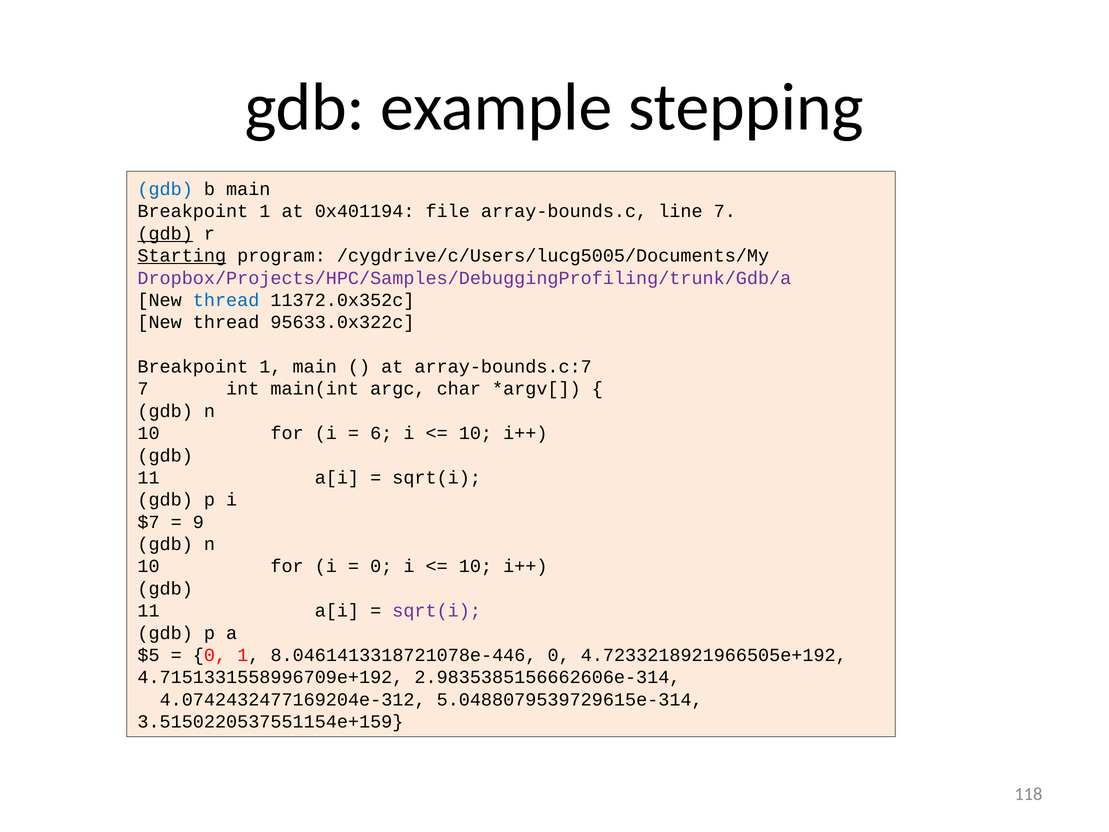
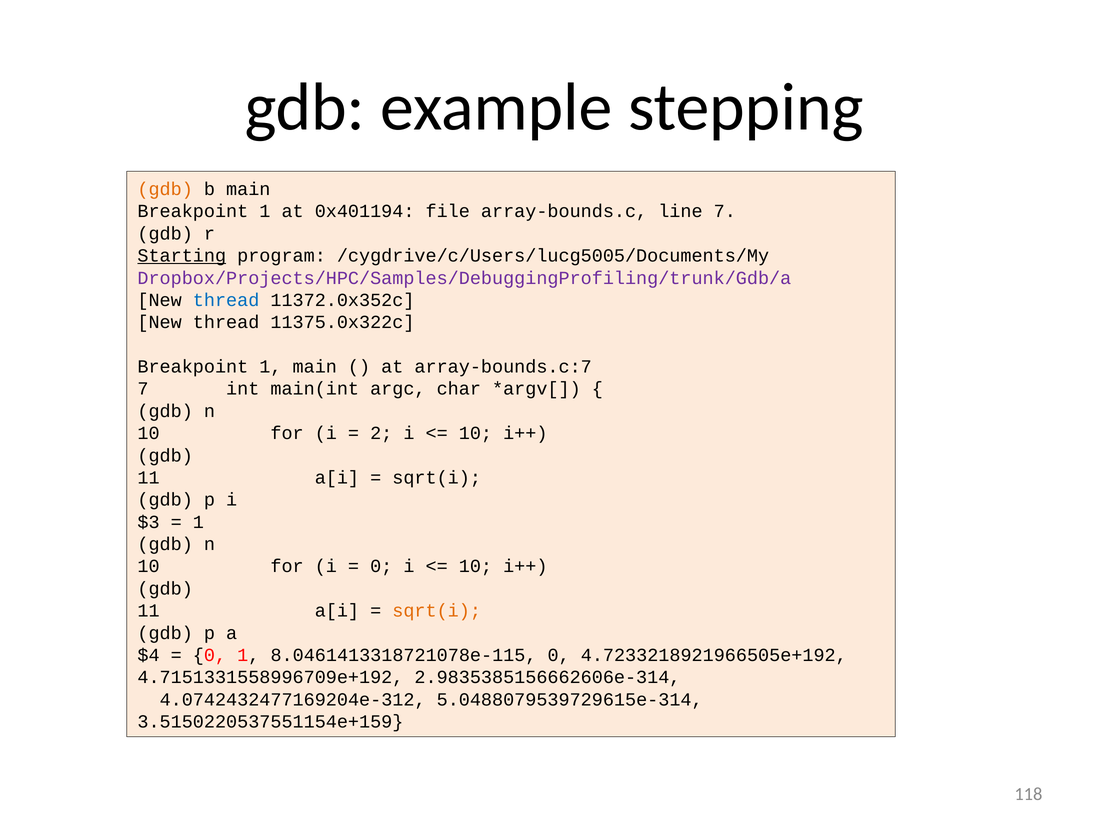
gdb colour: blue -> orange (165, 189)
gdb underline: present -> none (165, 233)
95633.0x322c: 95633.0x322c -> 11375.0x322c (342, 322)
6: 6 -> 2 (381, 433)
$7: $7 -> $3 (149, 522)
9: 9 -> 1 (198, 522)
sqrt(i colour: purple -> orange (437, 611)
$5: $5 -> $4 (149, 655)
8.0461413318721078e-446: 8.0461413318721078e-446 -> 8.0461413318721078e-115 (403, 655)
